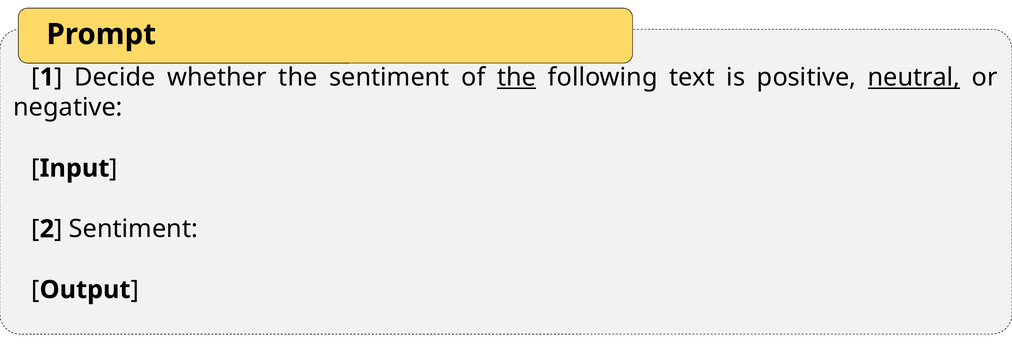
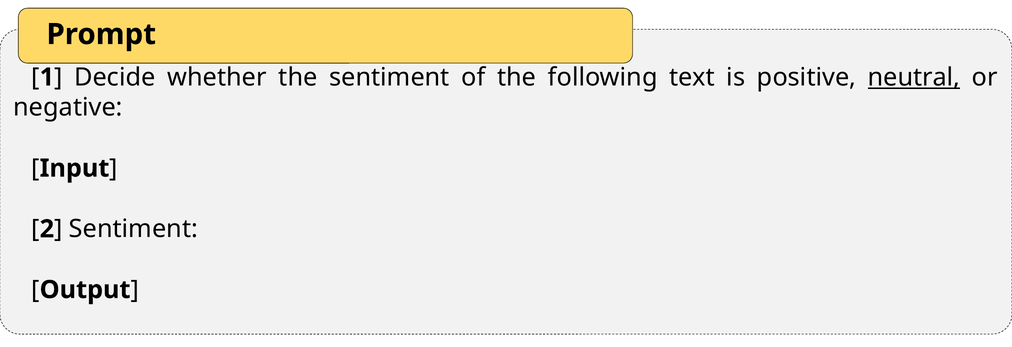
the underline: present -> none (517, 77)
